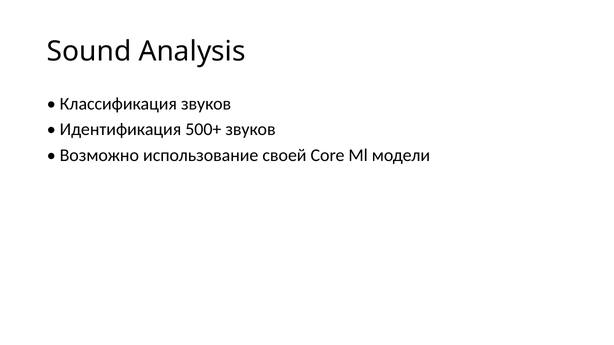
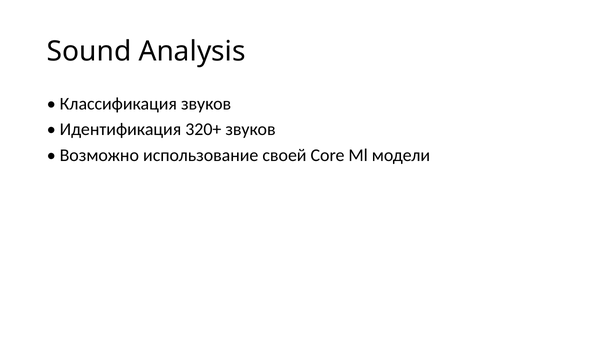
500+: 500+ -> 320+ (203, 130)
